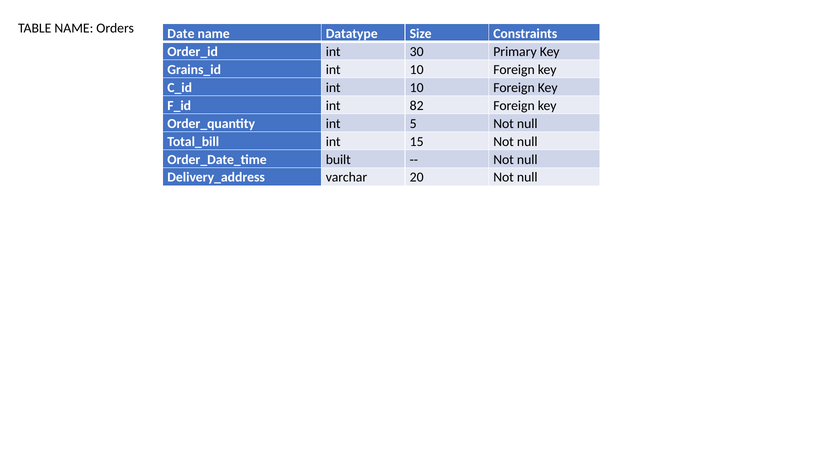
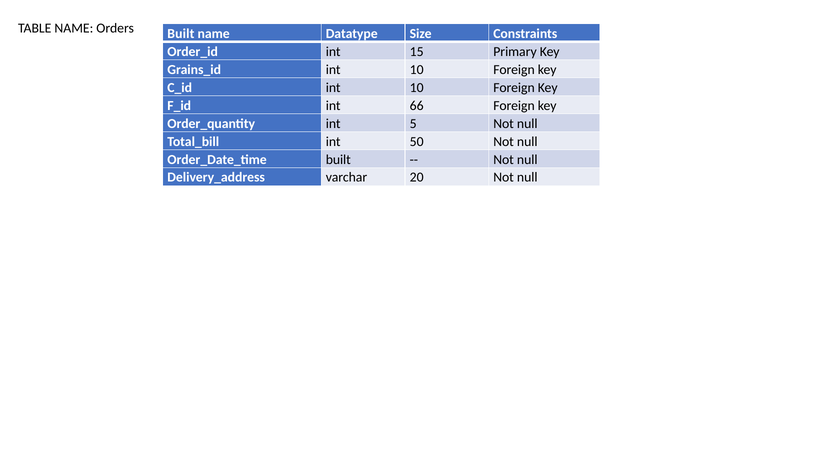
Date: Date -> Built (181, 34)
30: 30 -> 15 (417, 52)
82: 82 -> 66 (417, 106)
15: 15 -> 50 (417, 142)
